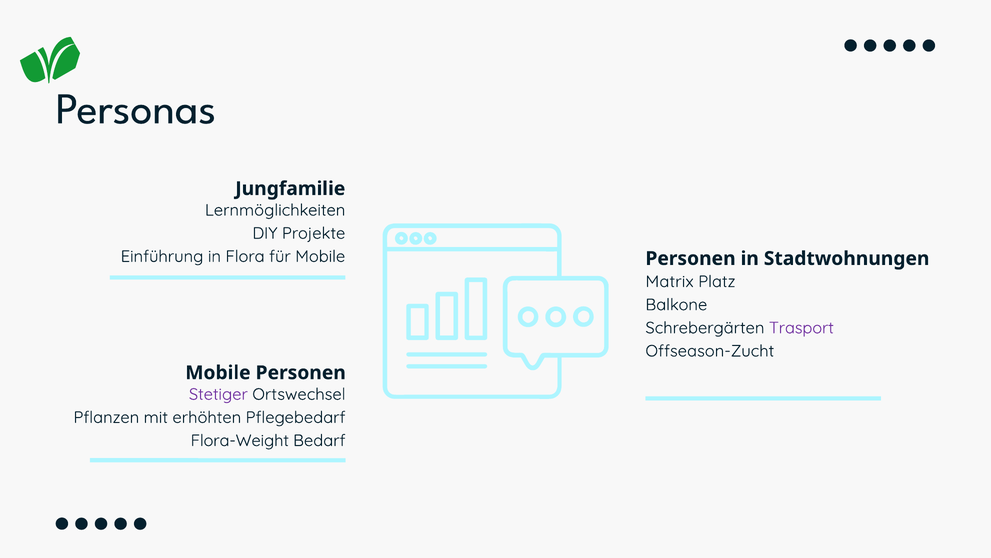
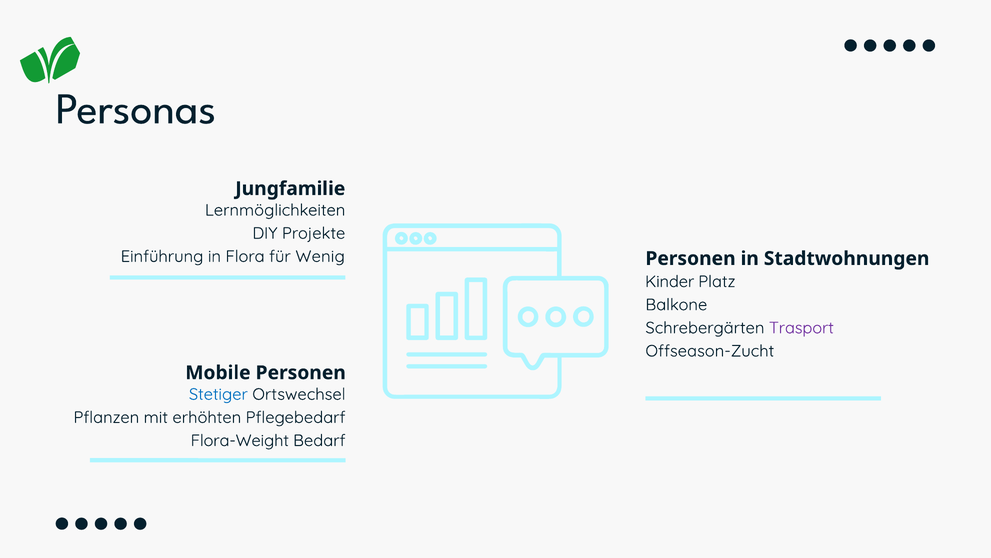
für Mobile: Mobile -> Wenig (320, 256)
Matrix: Matrix -> Kinder (670, 281)
Stetiger colour: purple -> blue (218, 394)
